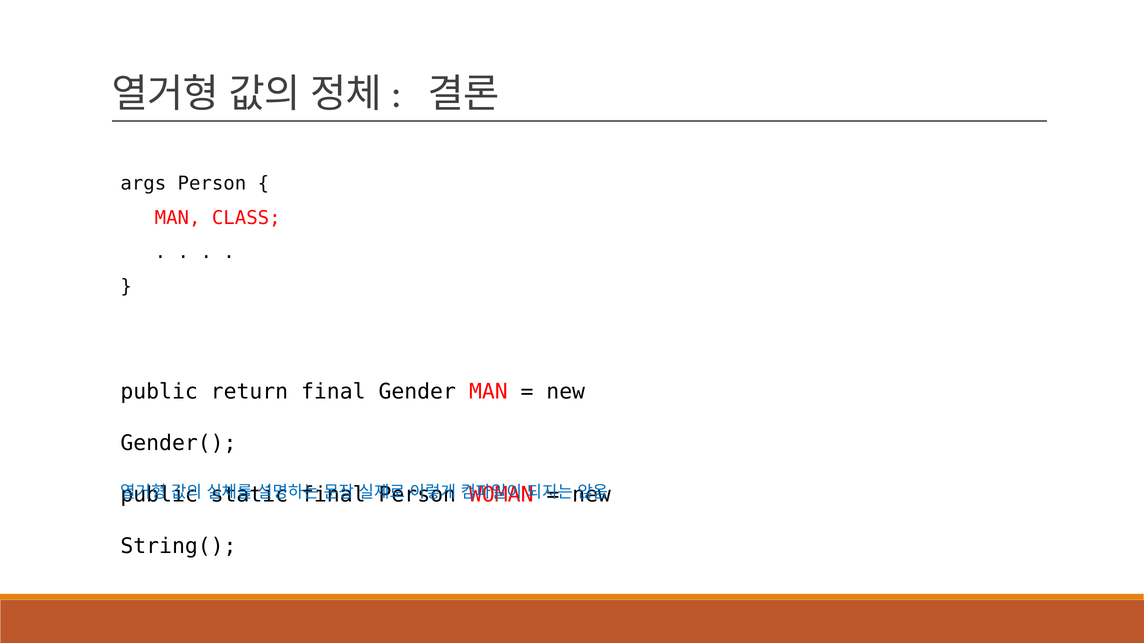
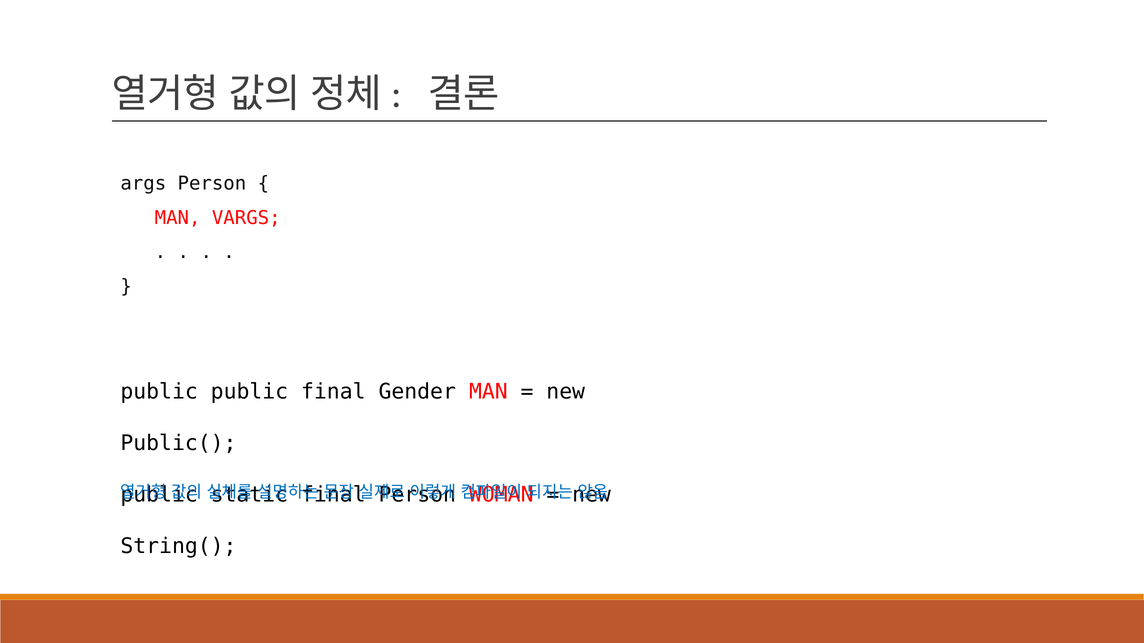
CLASS: CLASS -> VARGS (246, 218)
public return: return -> public (249, 392)
Gender(: Gender( -> Public( (178, 444)
